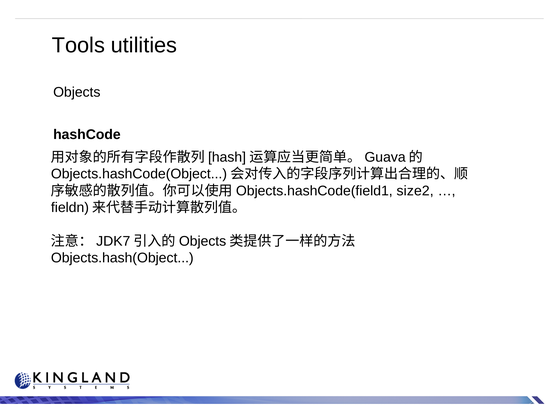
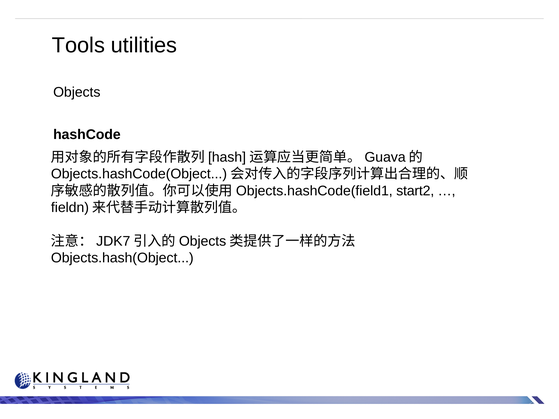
size2: size2 -> start2 (415, 191)
